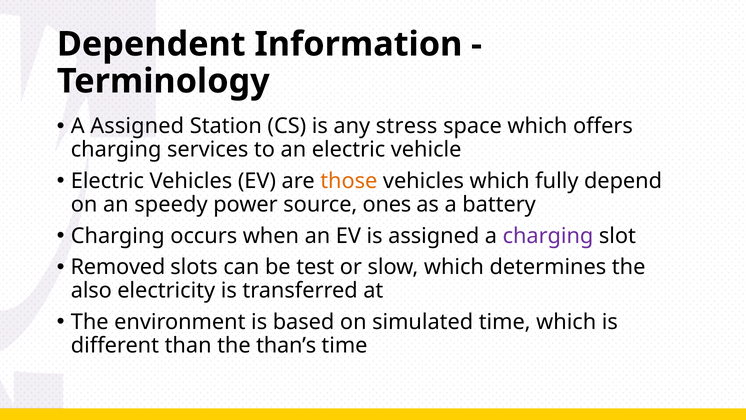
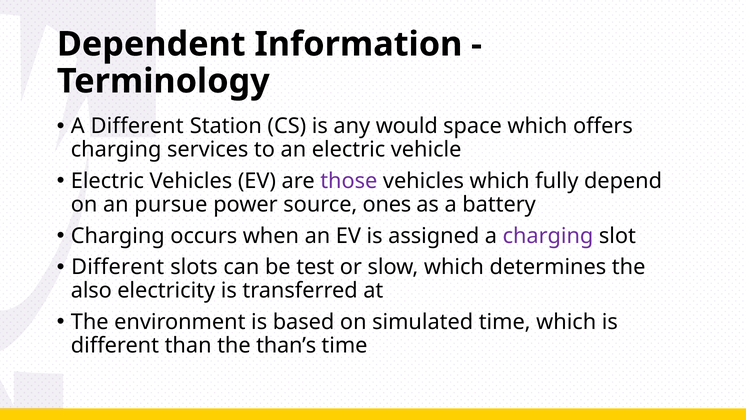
A Assigned: Assigned -> Different (137, 126)
stress: stress -> would (407, 126)
those colour: orange -> purple (349, 181)
speedy: speedy -> pursue (171, 204)
Removed: Removed -> Different (118, 267)
